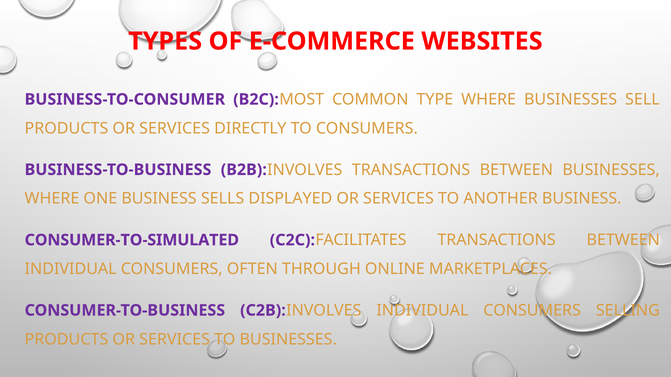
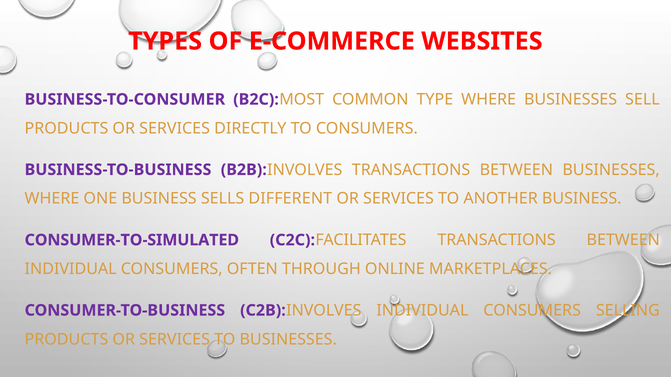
DISPLAYED: DISPLAYED -> DIFFERENT (290, 199)
